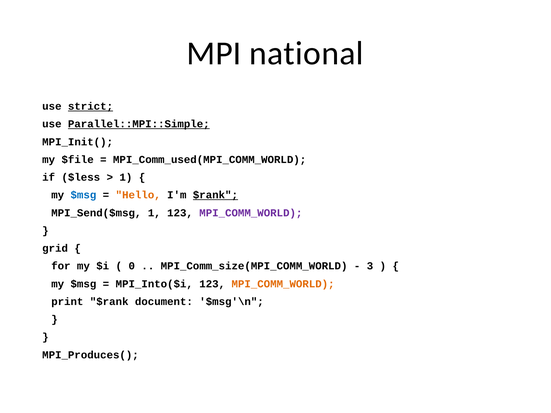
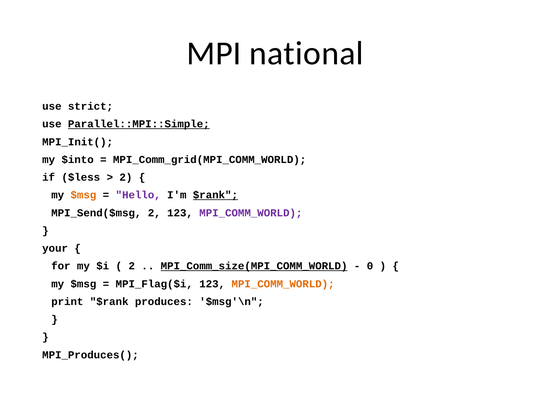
strict underline: present -> none (90, 106)
$file: $file -> $into (78, 160)
MPI_Comm_used(MPI_COMM_WORLD: MPI_Comm_used(MPI_COMM_WORLD -> MPI_Comm_grid(MPI_COMM_WORLD (210, 160)
1: 1 -> 2 (126, 177)
$msg colour: blue -> orange (83, 195)
Hello colour: orange -> purple (138, 195)
MPI_Send($msg 1: 1 -> 2 (154, 213)
grid: grid -> your (55, 248)
0: 0 -> 2 (132, 266)
MPI_Comm_size(MPI_COMM_WORLD underline: none -> present (254, 266)
3: 3 -> 0 (370, 266)
MPI_Into($i: MPI_Into($i -> MPI_Flag($i (154, 284)
document: document -> produces (164, 302)
